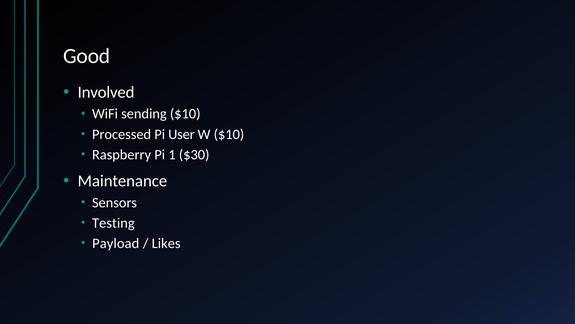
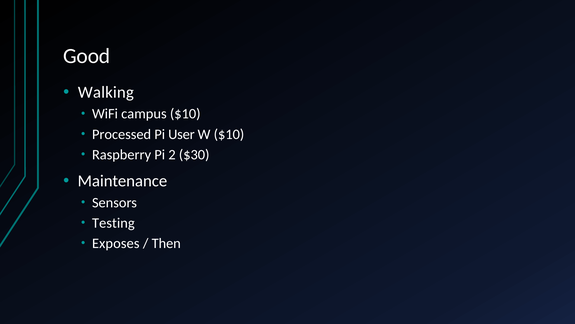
Involved: Involved -> Walking (106, 92)
sending: sending -> campus (144, 114)
1: 1 -> 2 (172, 154)
Payload: Payload -> Exposes (116, 243)
Likes: Likes -> Then (166, 243)
